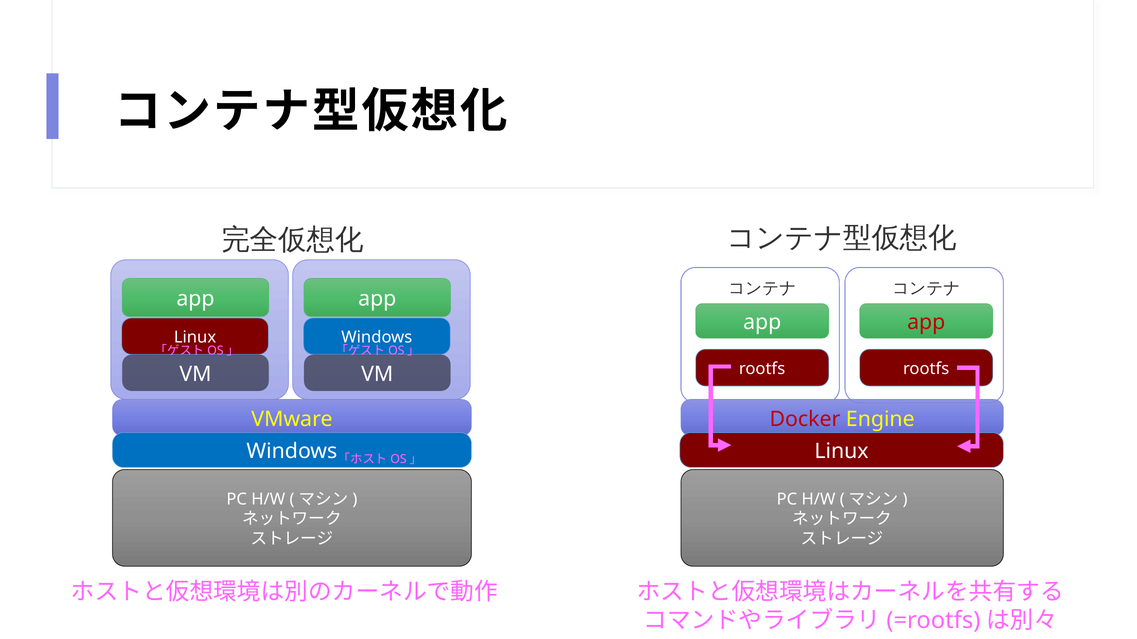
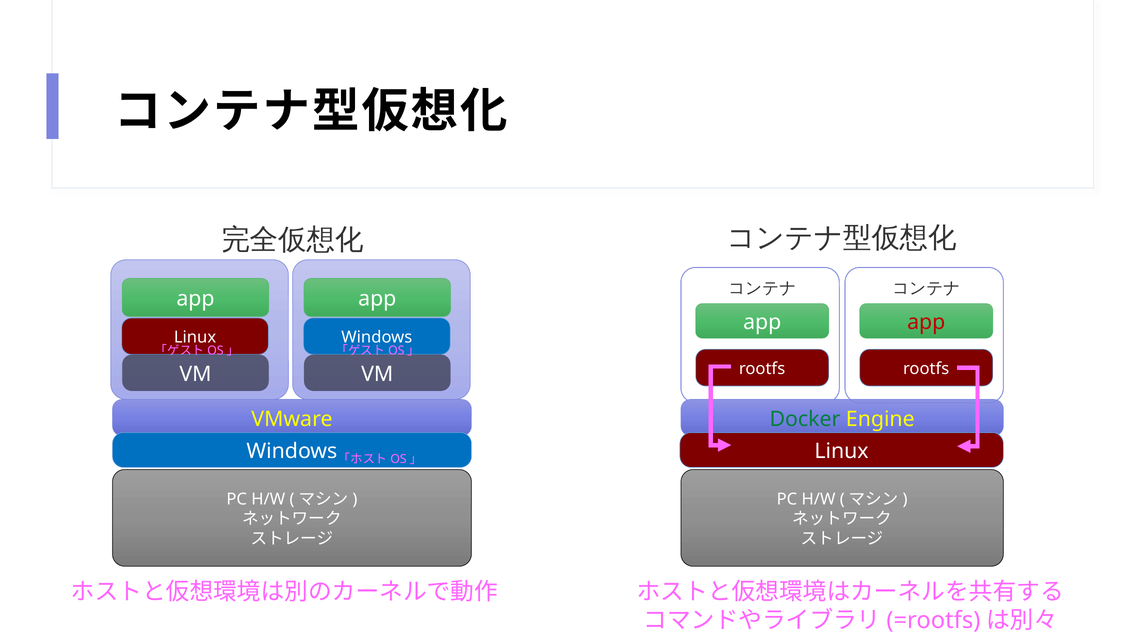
Docker colour: red -> green (805, 419)
